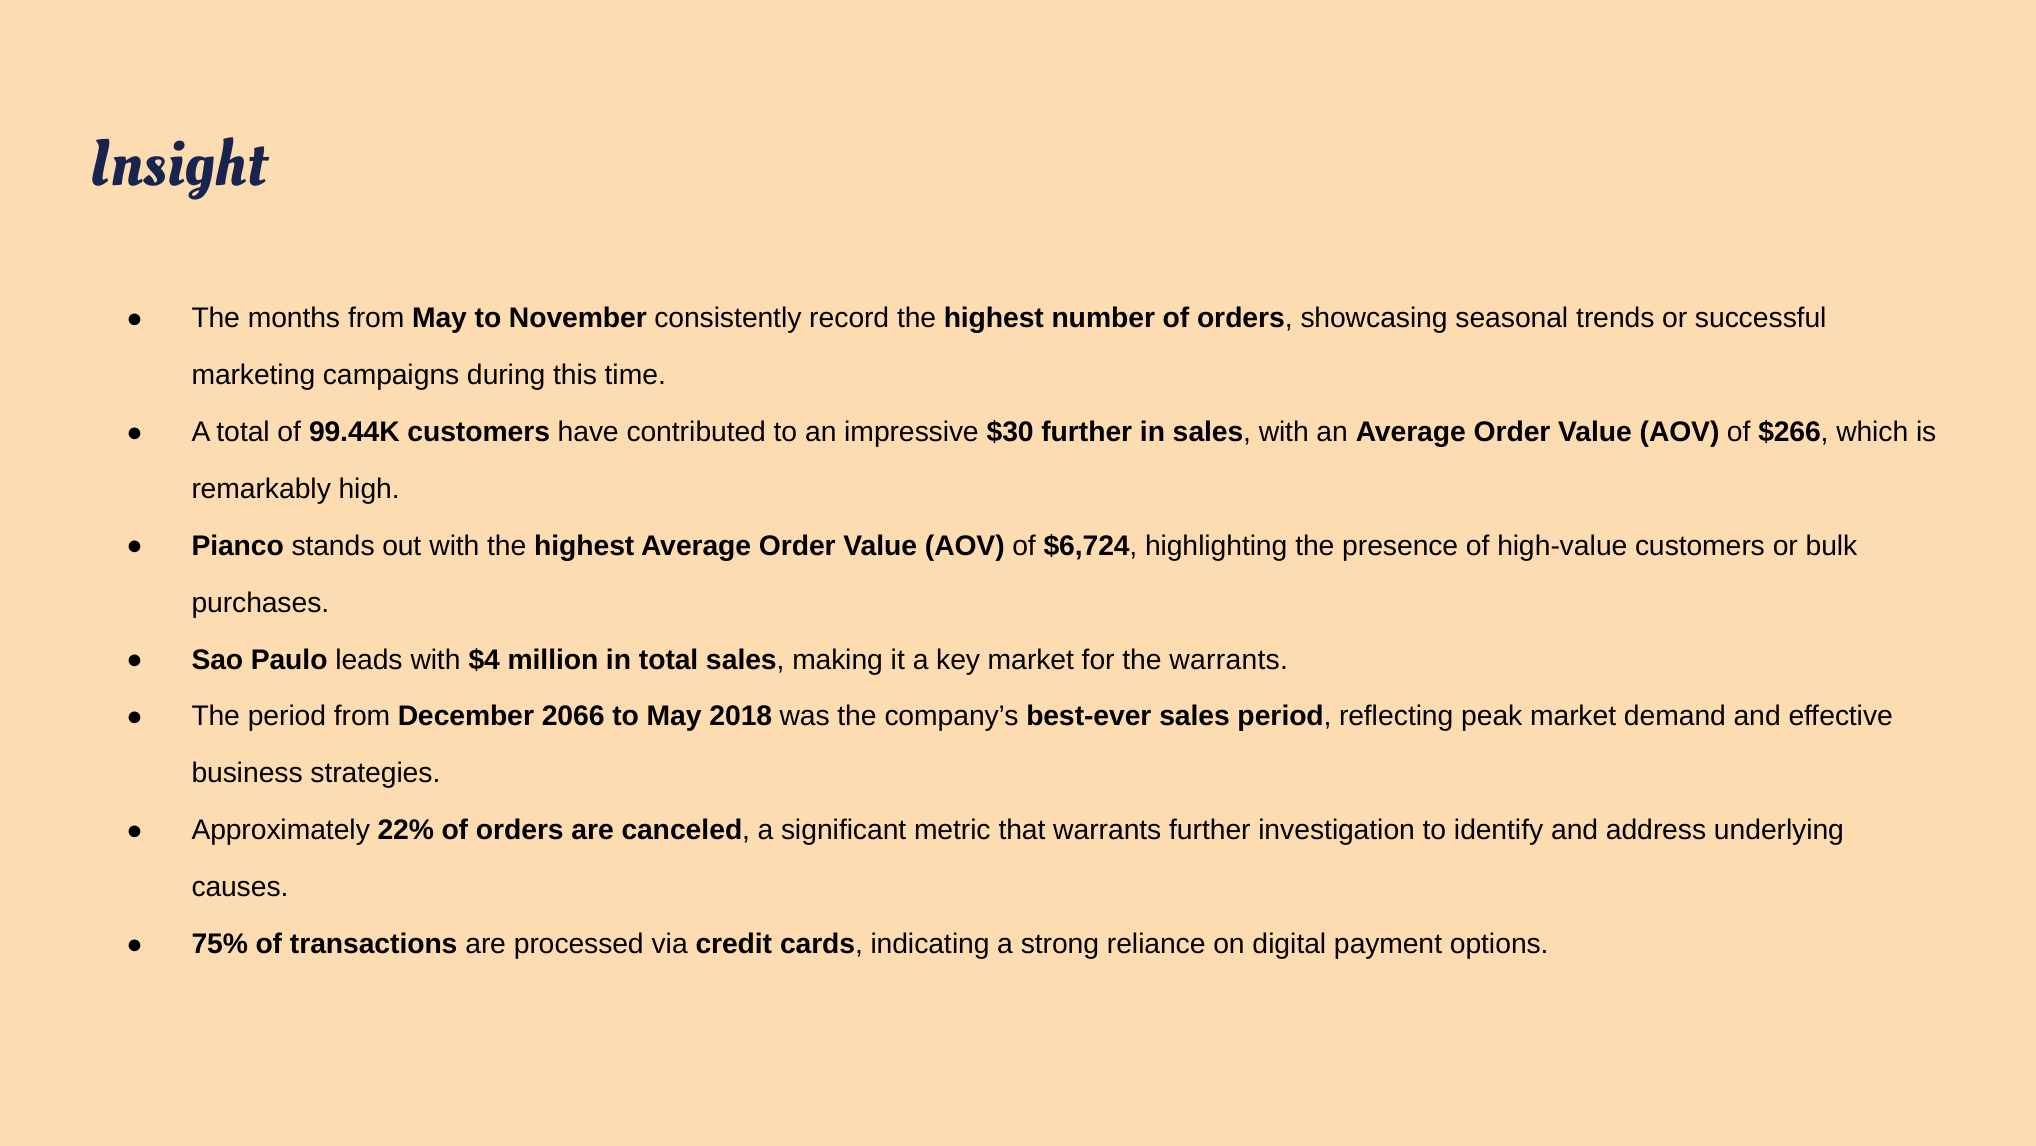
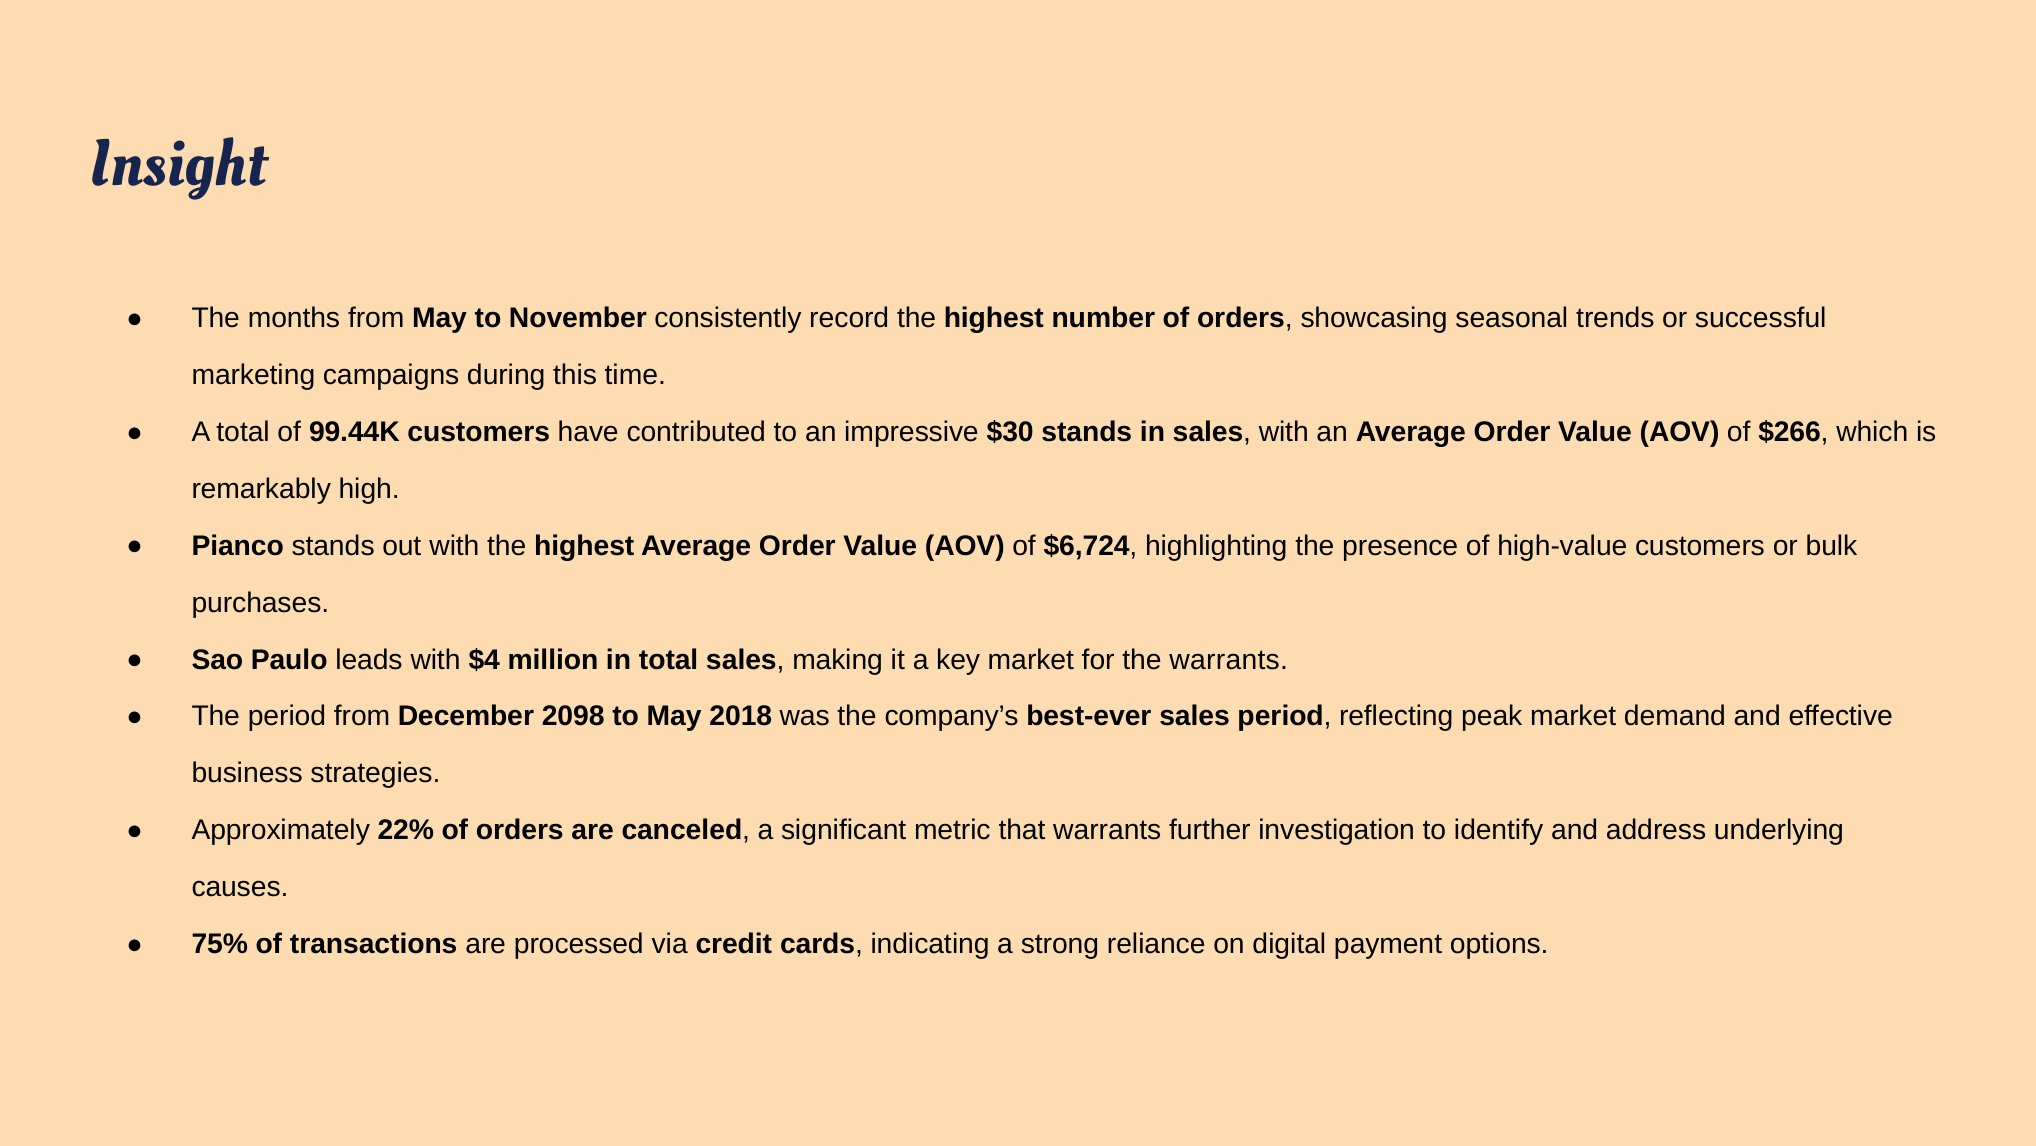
$30 further: further -> stands (1087, 432)
2066: 2066 -> 2098 (573, 716)
